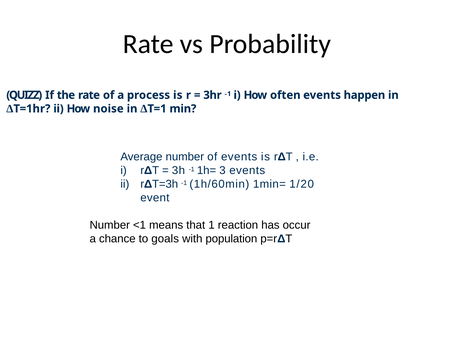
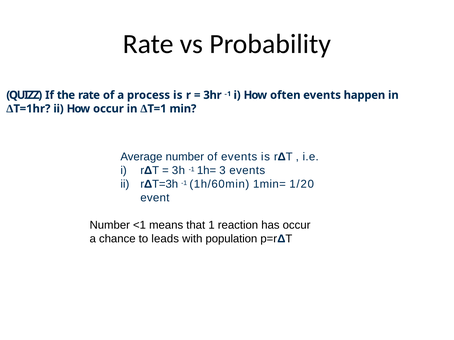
How noise: noise -> occur (108, 109)
goals: goals -> leads (165, 239)
